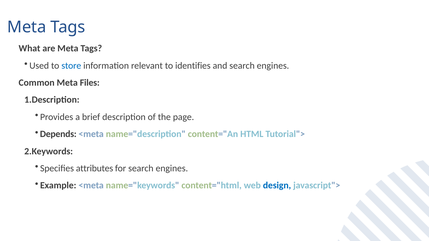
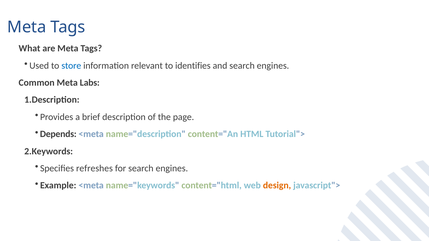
Files: Files -> Labs (90, 83)
attributes: attributes -> refreshes (94, 169)
design colour: blue -> orange (277, 186)
